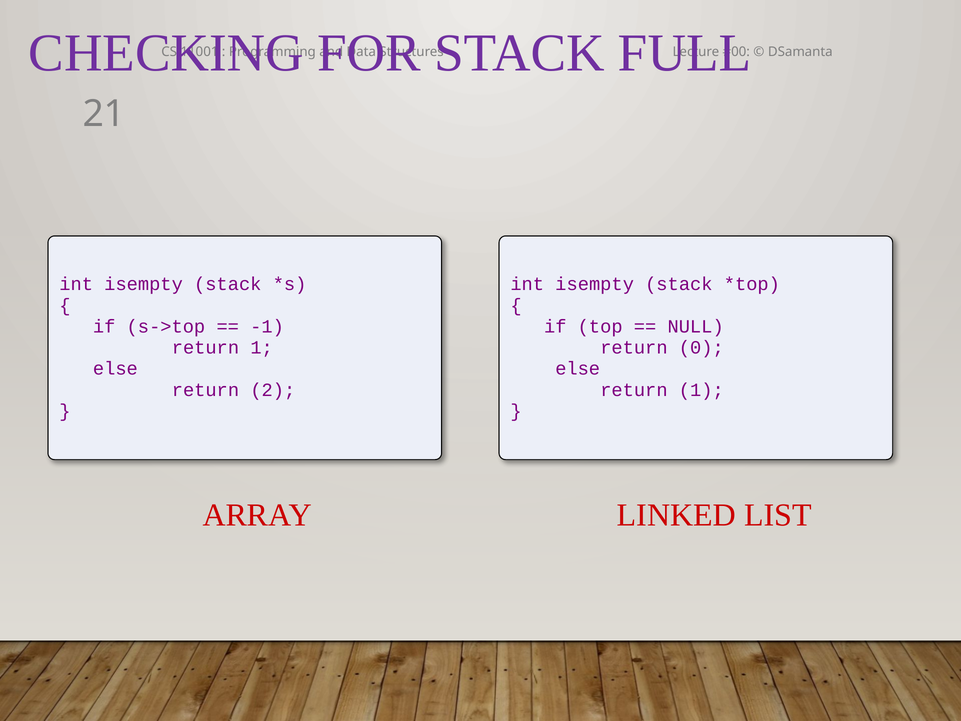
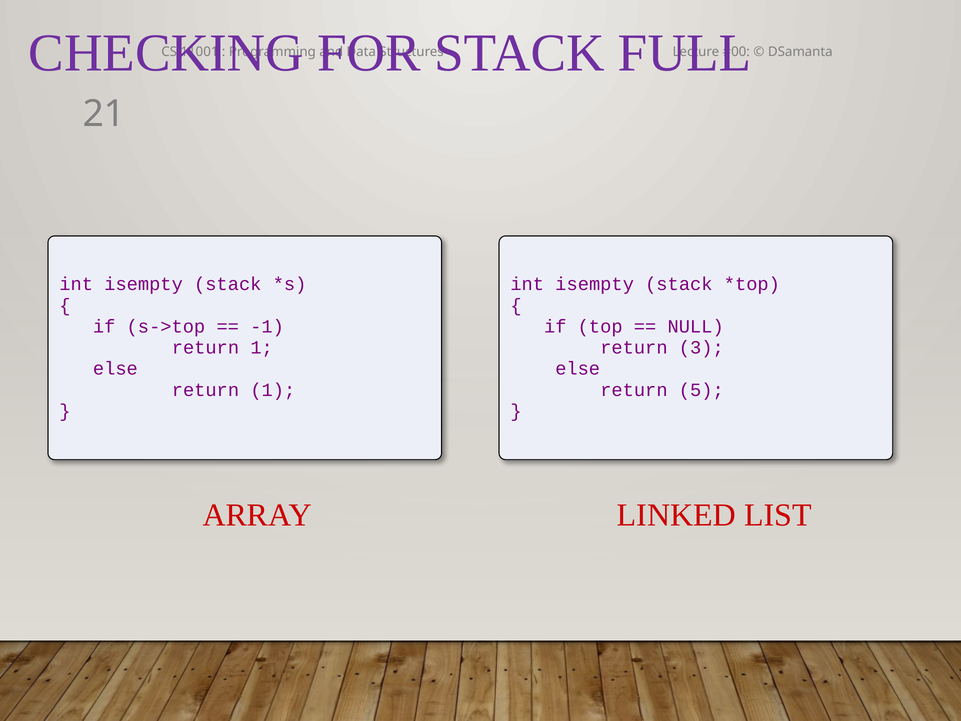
0: 0 -> 3 (701, 348)
2: 2 -> 1 (273, 390)
1: 1 -> 5 (701, 390)
